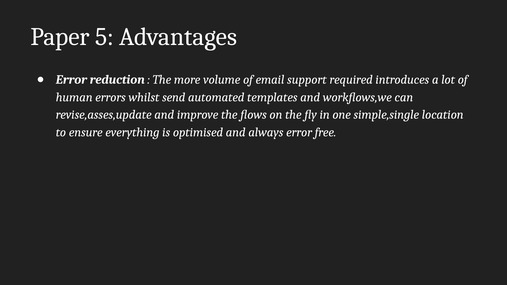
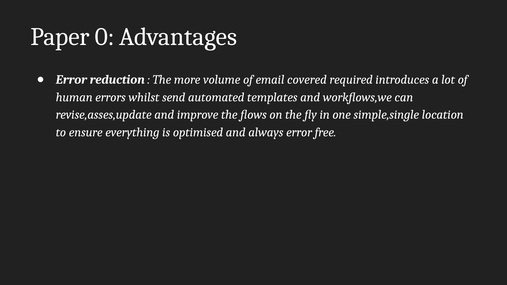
5: 5 -> 0 (105, 37)
support: support -> covered (307, 80)
